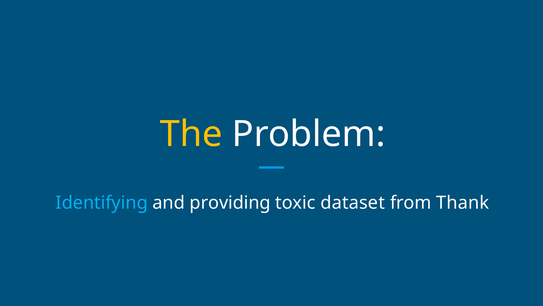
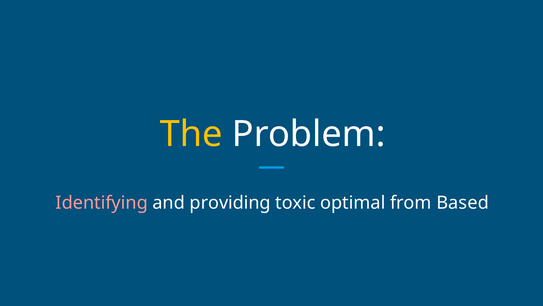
Identifying colour: light blue -> pink (102, 203)
dataset: dataset -> optimal (353, 203)
Thank: Thank -> Based (463, 203)
